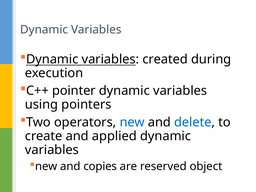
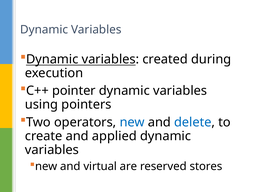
copies: copies -> virtual (100, 166)
object: object -> stores (206, 166)
